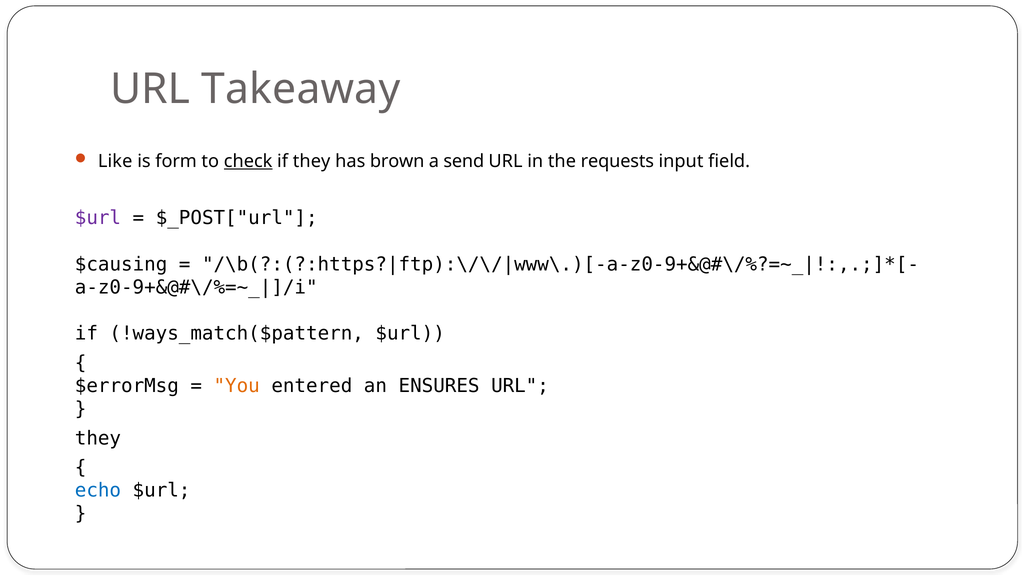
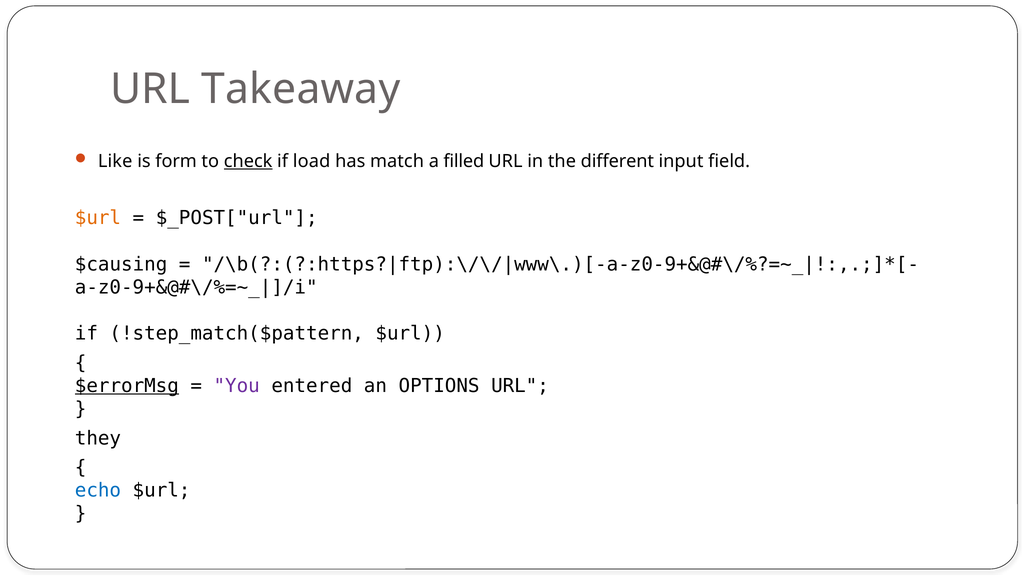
if they: they -> load (312, 161)
brown: brown -> match (397, 161)
send: send -> filled (464, 161)
requests: requests -> different (617, 161)
$url colour: purple -> orange (98, 218)
!ways_match($pattern: !ways_match($pattern -> !step_match($pattern (237, 333)
$errorMsg underline: none -> present (127, 386)
You colour: orange -> purple (237, 386)
ENSURES: ENSURES -> OPTIONS (439, 386)
